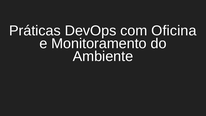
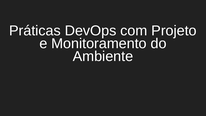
Oficina: Oficina -> Projeto (174, 31)
